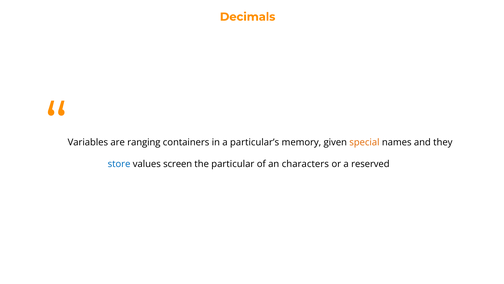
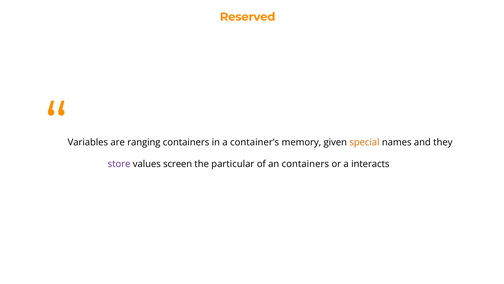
Decimals: Decimals -> Reserved (248, 17)
particular’s: particular’s -> container’s (255, 142)
store colour: blue -> purple (119, 164)
an characters: characters -> containers (305, 164)
reserved: reserved -> interacts (370, 164)
